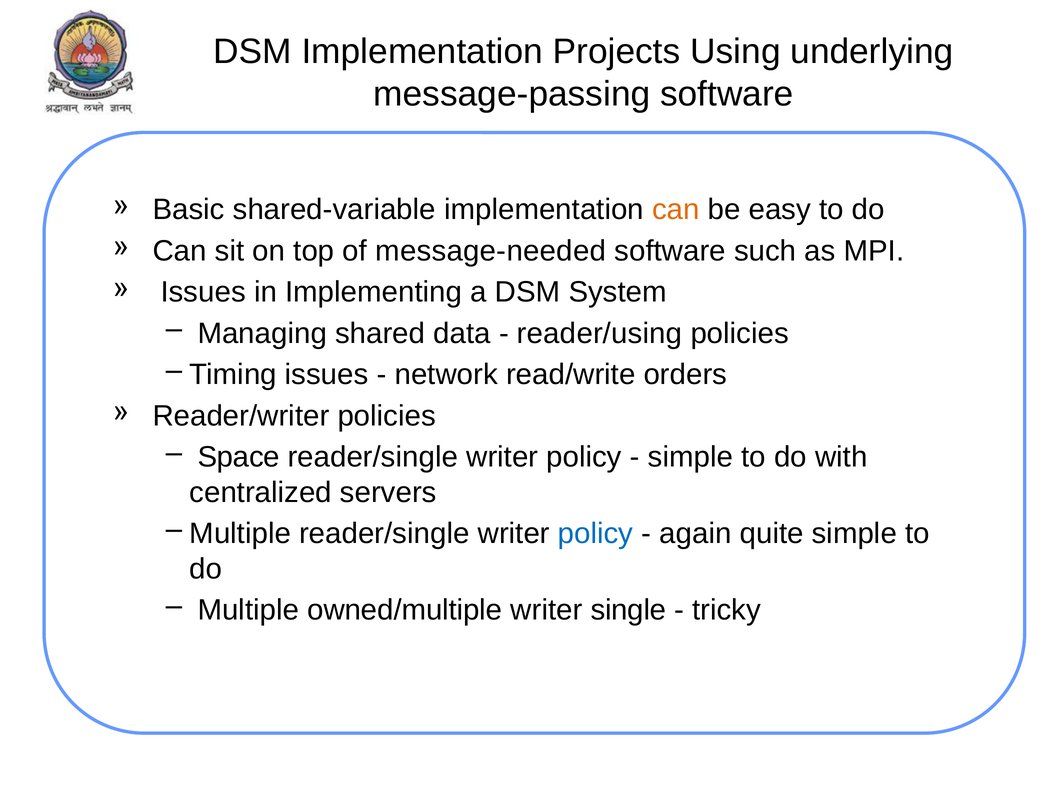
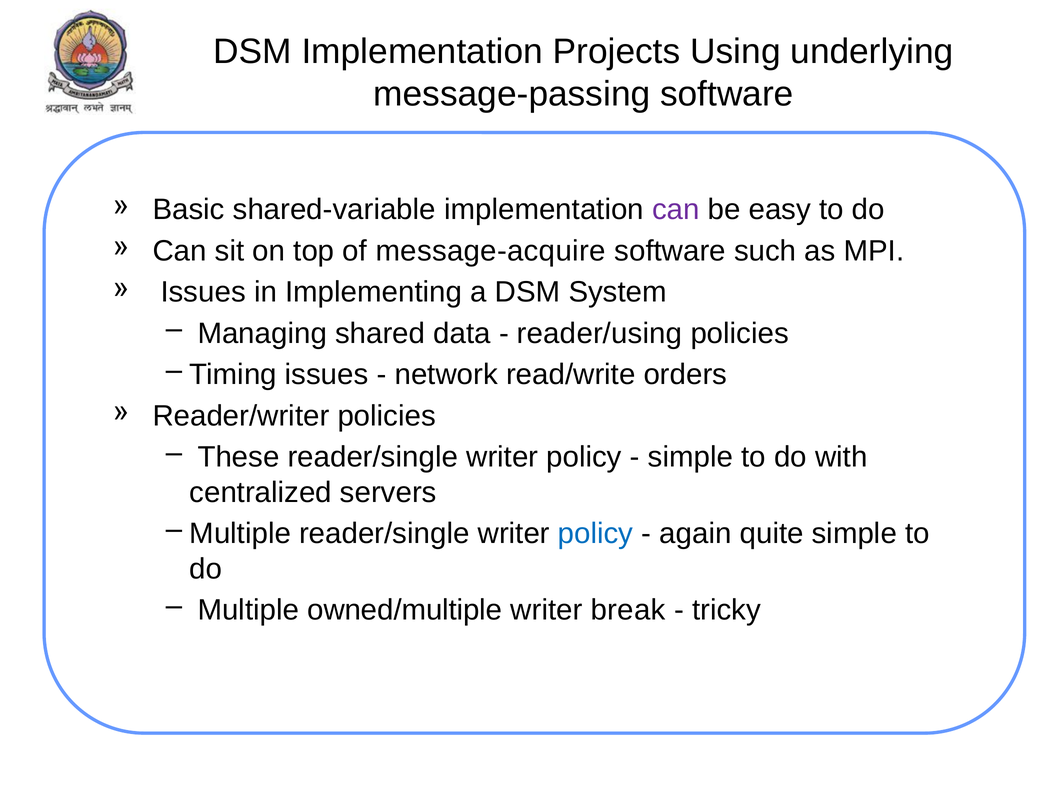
can colour: orange -> purple (676, 210)
message-needed: message-needed -> message-acquire (491, 251)
Space: Space -> These (239, 457)
single: single -> break (628, 610)
